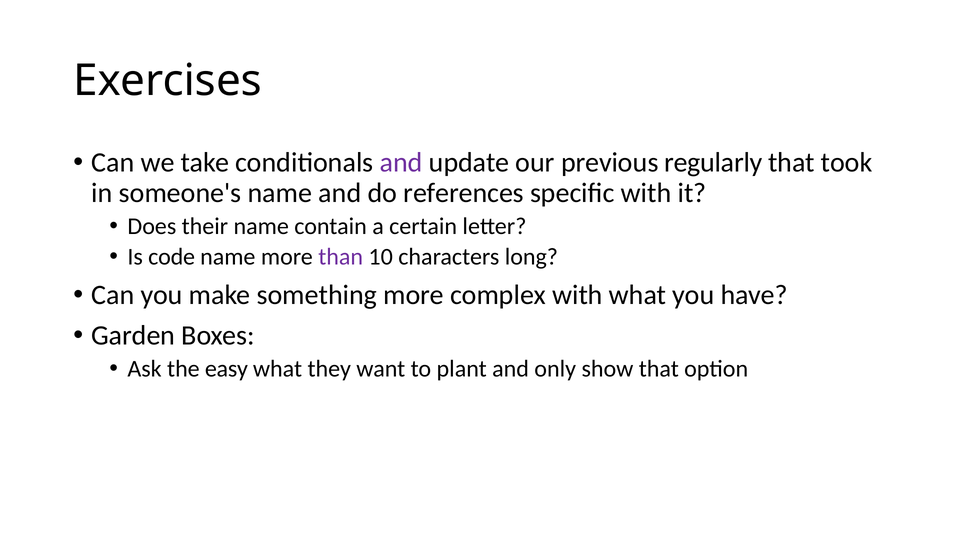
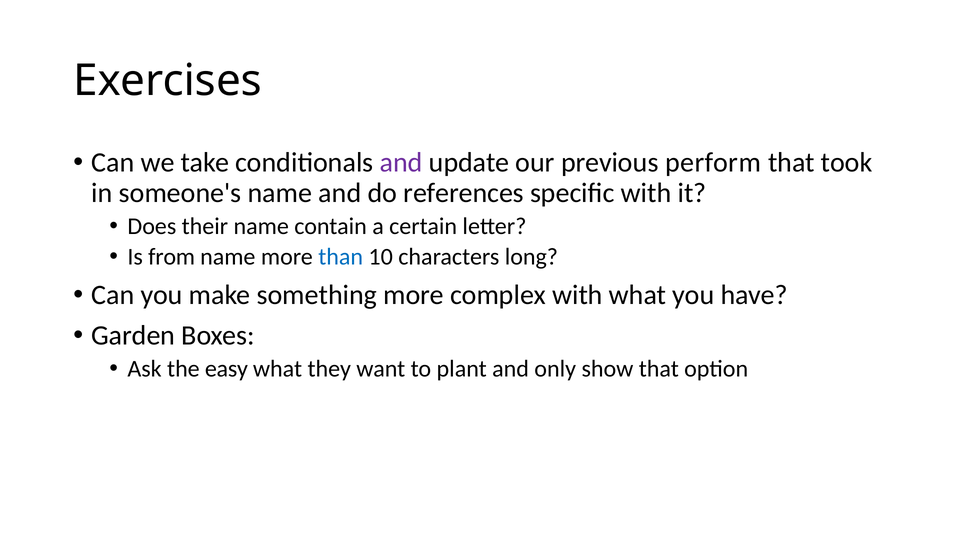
regularly: regularly -> perform (713, 163)
code: code -> from (172, 257)
than colour: purple -> blue (341, 257)
